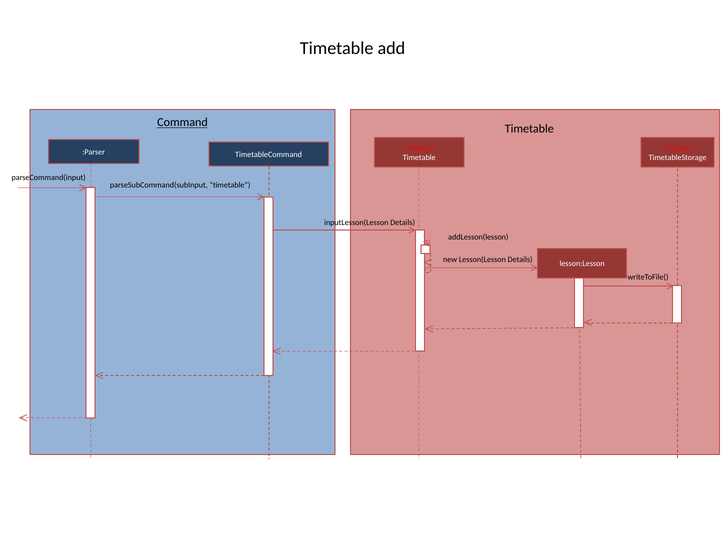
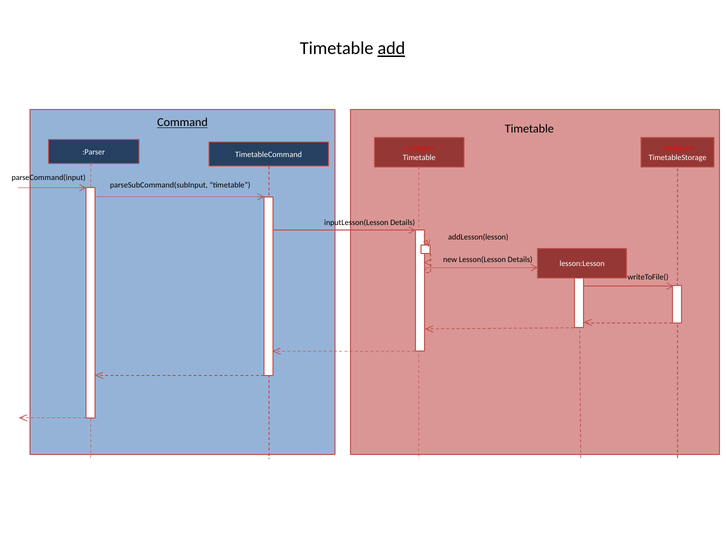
add underline: none -> present (391, 48)
